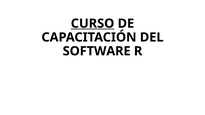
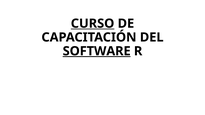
SOFTWARE underline: none -> present (97, 51)
